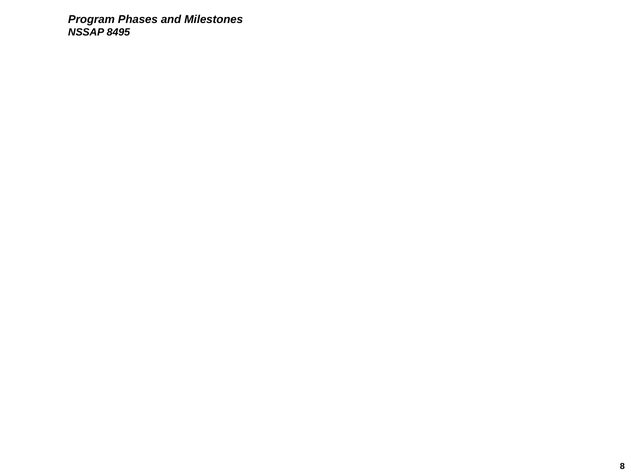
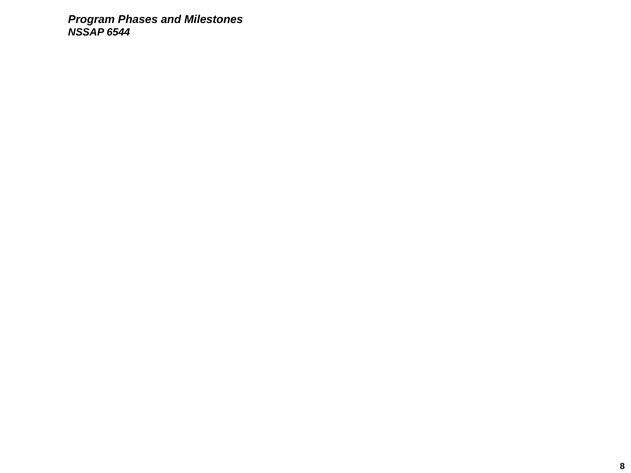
8495: 8495 -> 6544 (118, 32)
